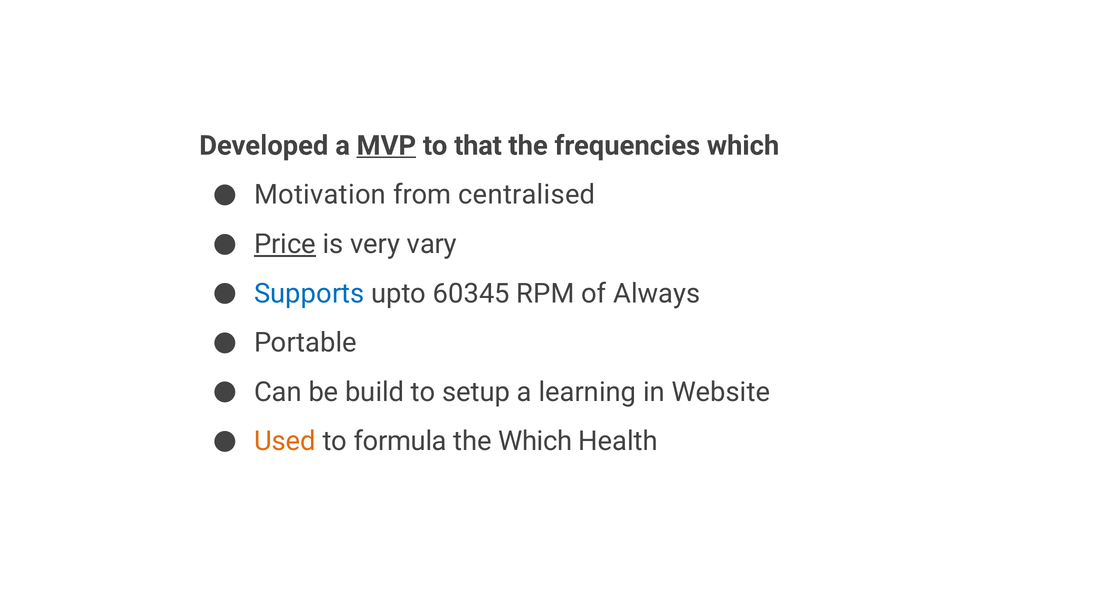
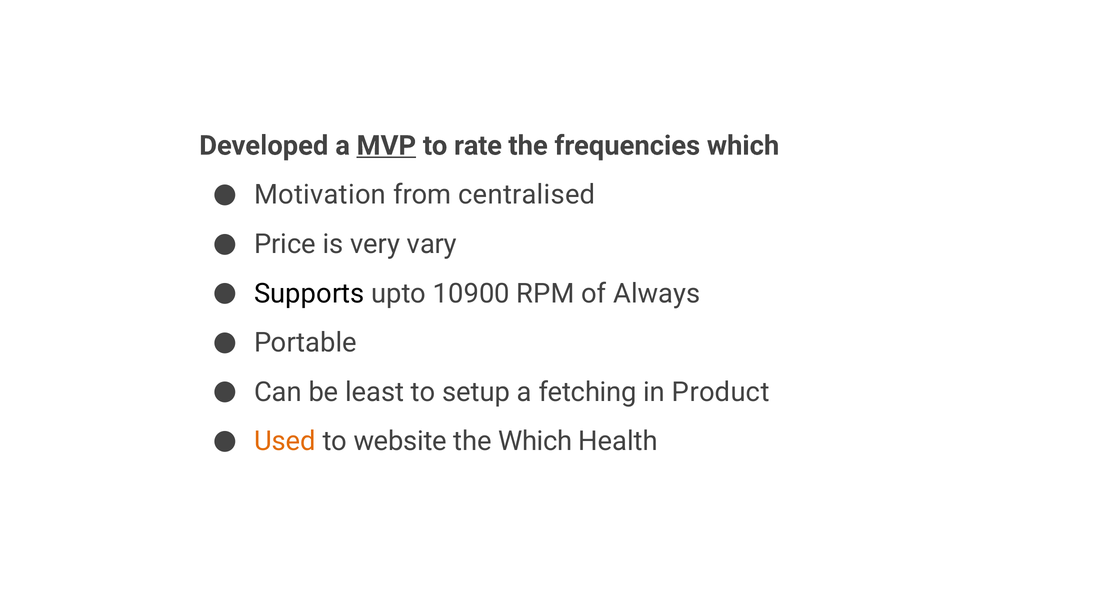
that: that -> rate (478, 146)
Price underline: present -> none (285, 244)
Supports colour: blue -> black (309, 293)
60345: 60345 -> 10900 (471, 293)
build: build -> least (375, 392)
learning: learning -> fetching (588, 392)
Website: Website -> Product (721, 392)
formula: formula -> website (400, 441)
